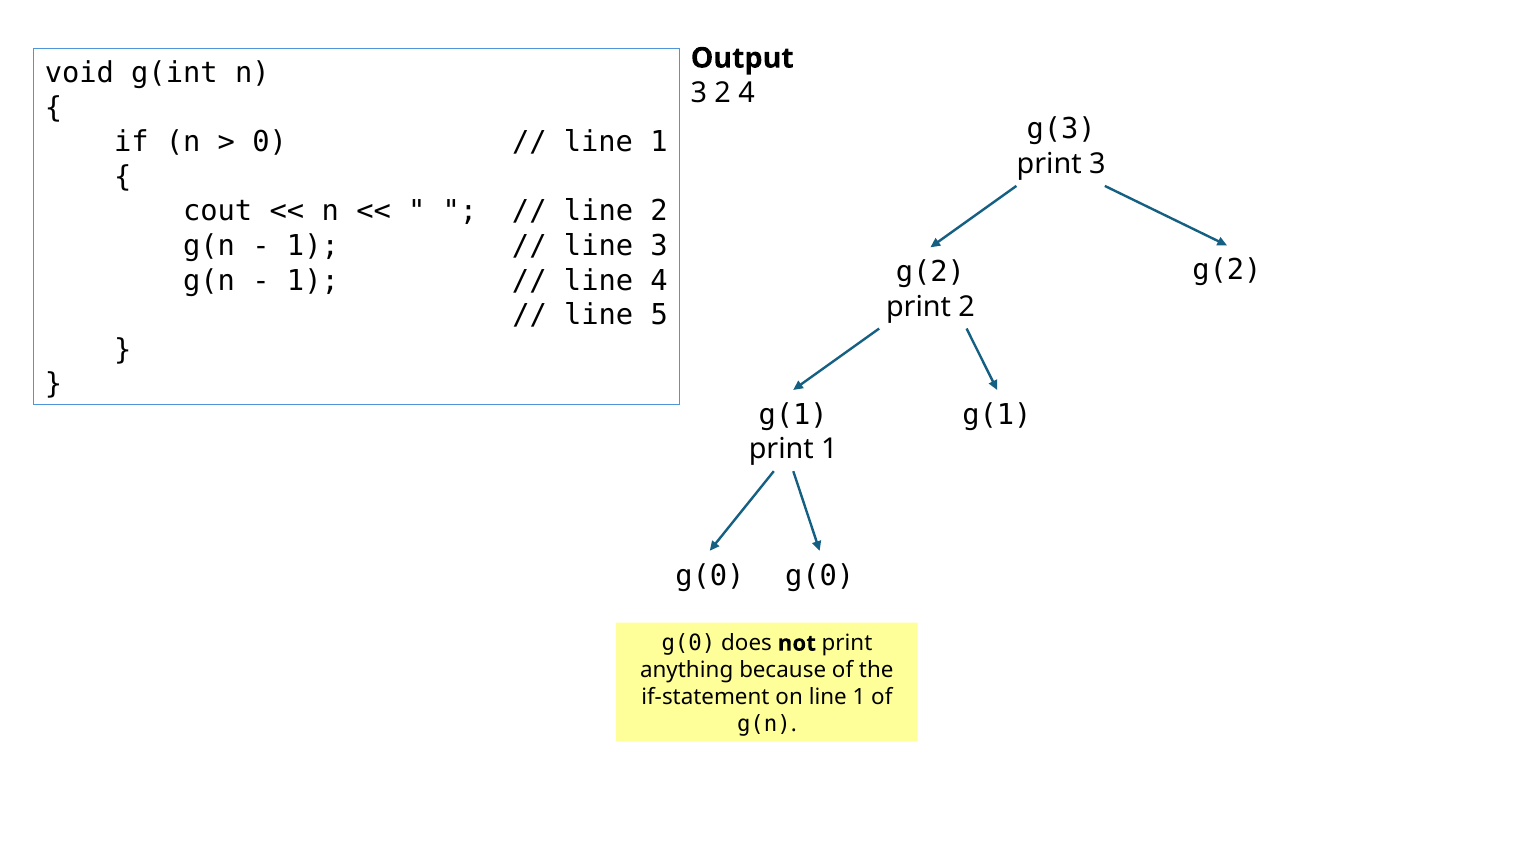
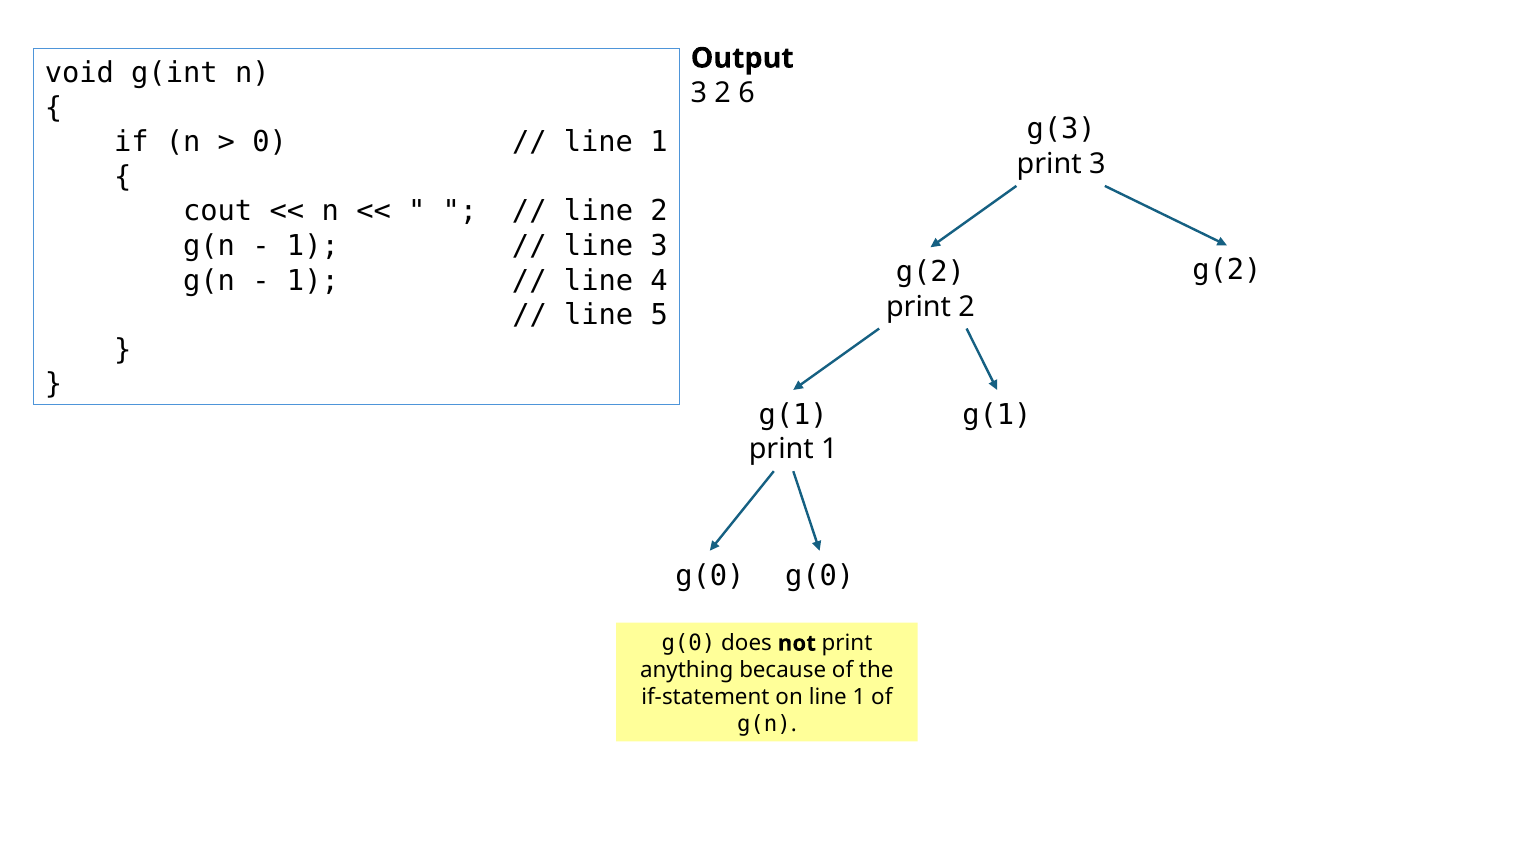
2 4: 4 -> 6 (747, 93)
